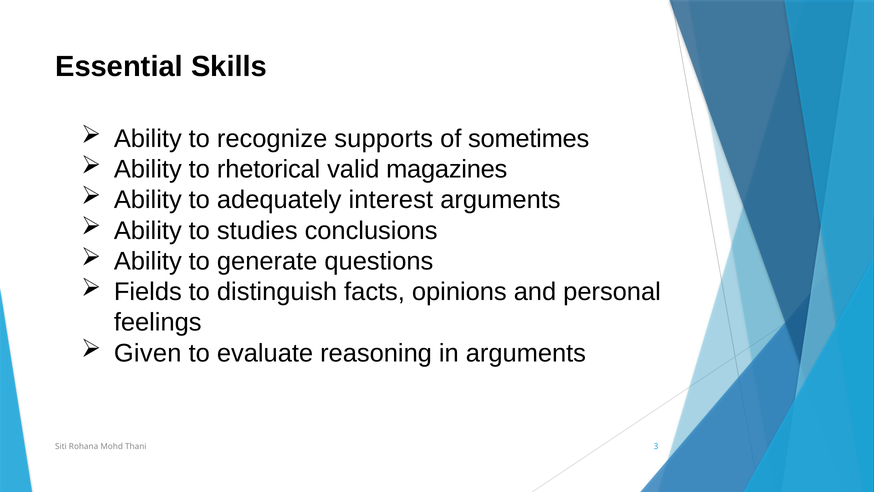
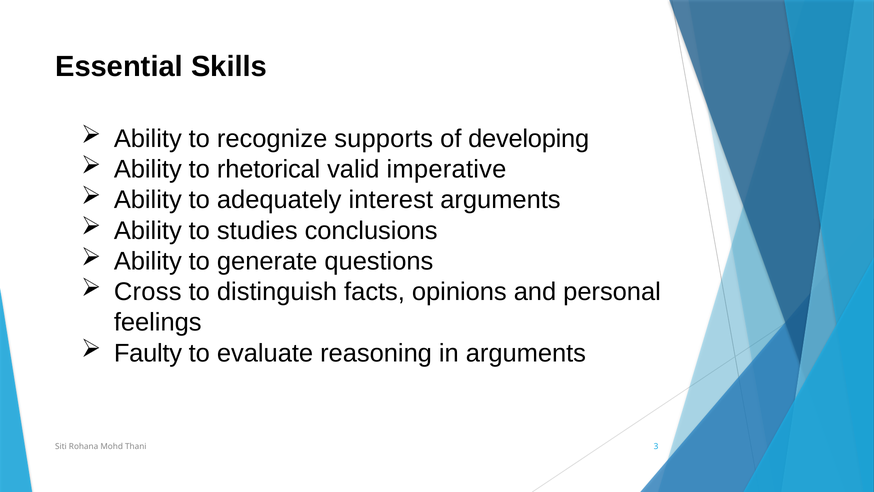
sometimes: sometimes -> developing (529, 139)
magazines: magazines -> imperative (446, 169)
Fields: Fields -> Cross (148, 292)
Given: Given -> Faulty (148, 353)
